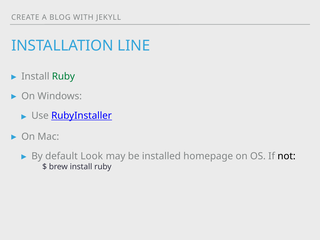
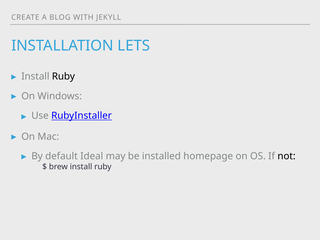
LINE: LINE -> LETS (134, 46)
Ruby colour: green -> black (63, 76)
Look: Look -> Ideal (92, 156)
